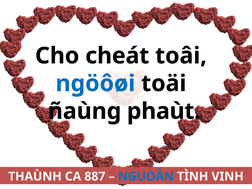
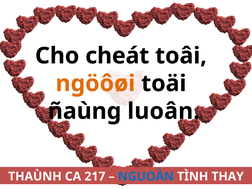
ngöôøi colour: blue -> orange (95, 84)
phaùt: phaùt -> luoân (164, 111)
887: 887 -> 217 (95, 176)
VINH: VINH -> THAY (228, 176)
